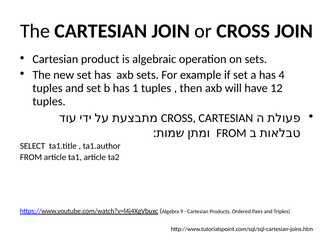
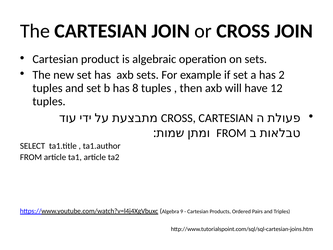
4: 4 -> 2 (282, 75)
1: 1 -> 8 (135, 88)
